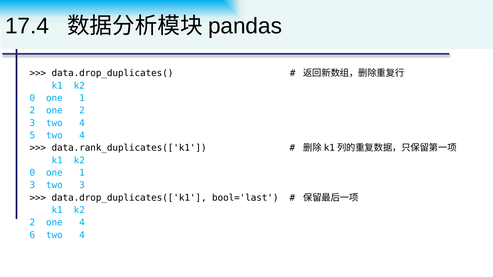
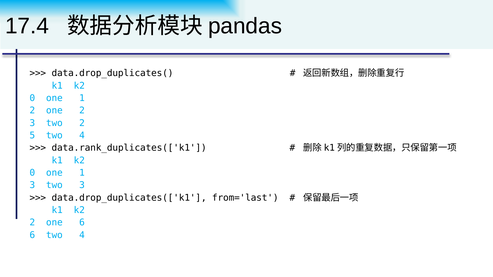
3 two 4: 4 -> 2 (82, 123)
bool='last: bool='last -> from='last (245, 198)
one 4: 4 -> 6 (82, 223)
